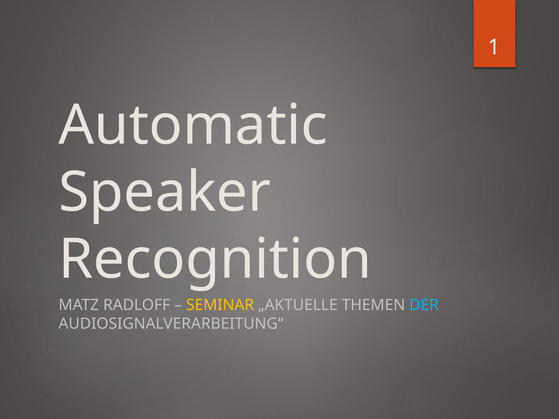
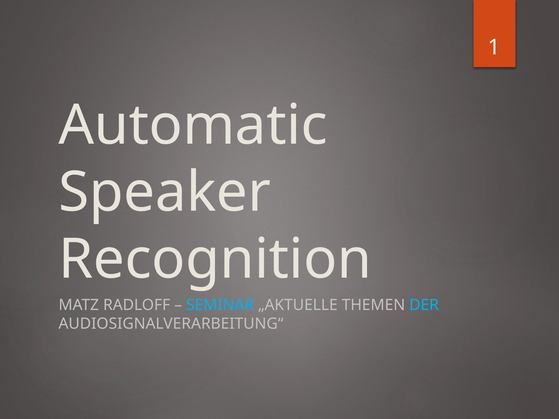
SEMINAR colour: yellow -> light blue (220, 305)
